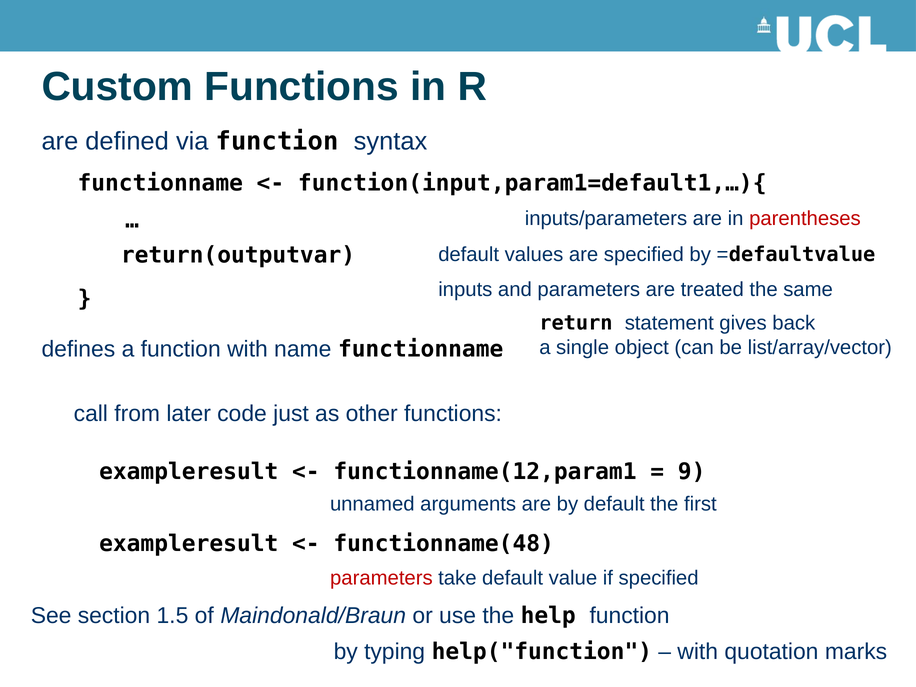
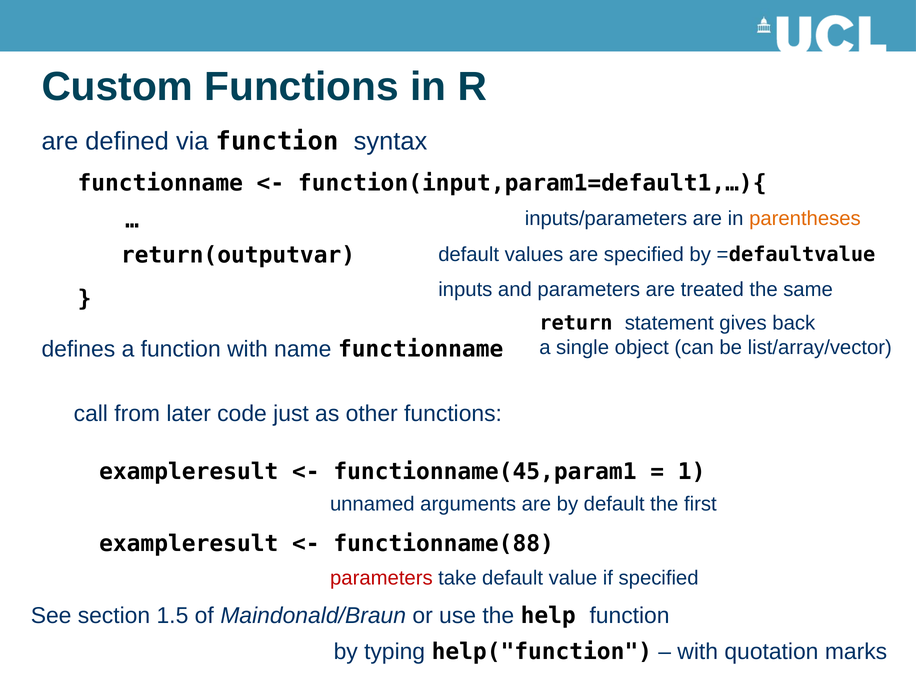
parentheses colour: red -> orange (805, 218)
functionname(12,param1: functionname(12,param1 -> functionname(45,param1 (485, 472)
9: 9 -> 1 (692, 472)
functionname(48: functionname(48 -> functionname(88 (444, 544)
